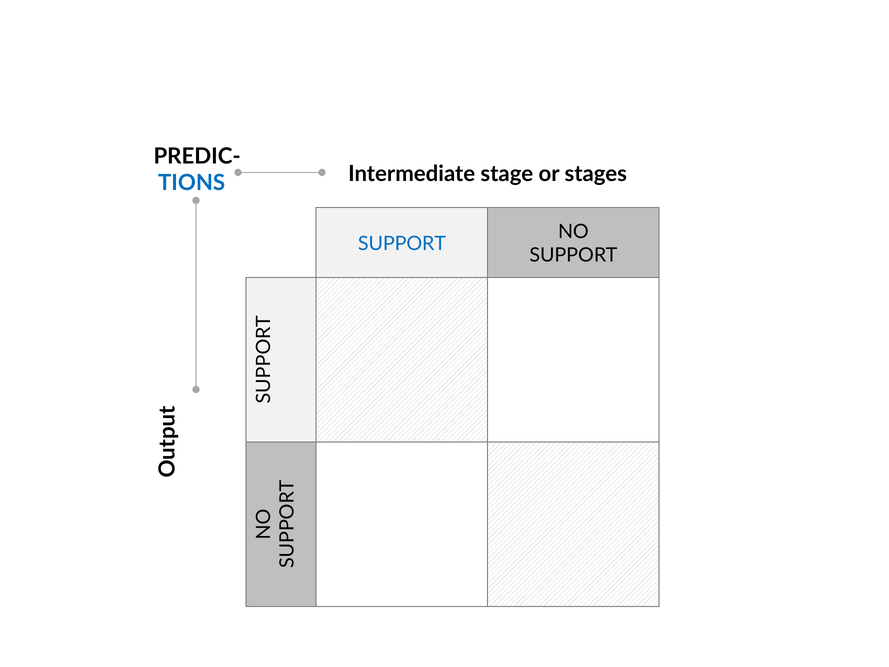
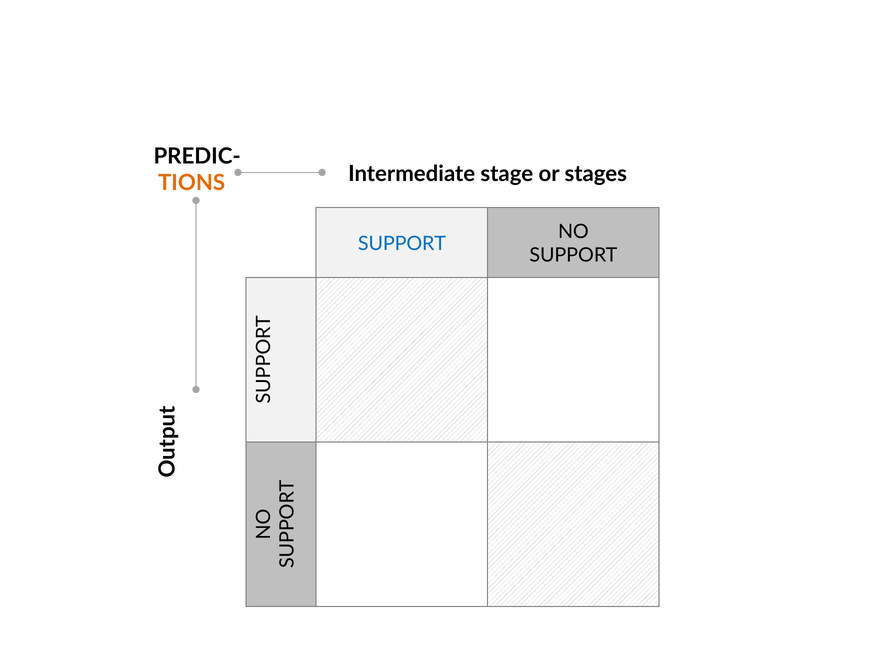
TIONS colour: blue -> orange (192, 183)
